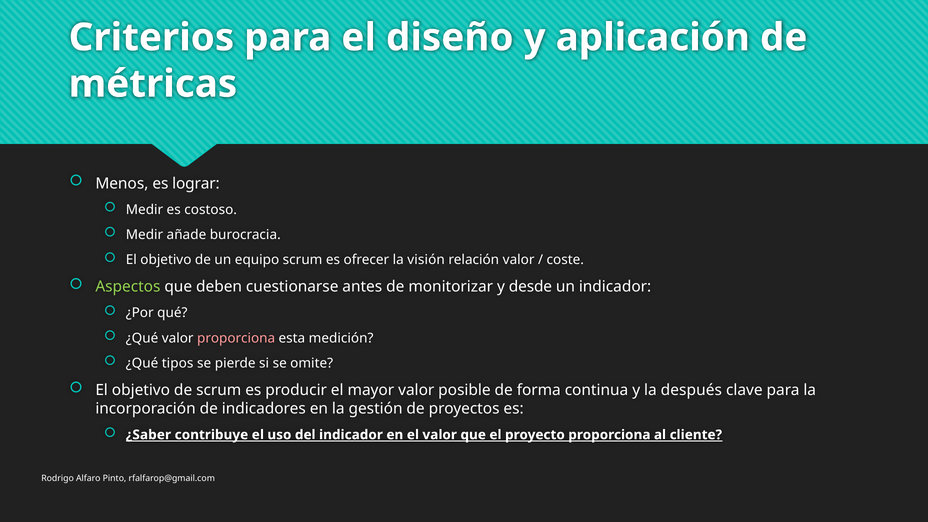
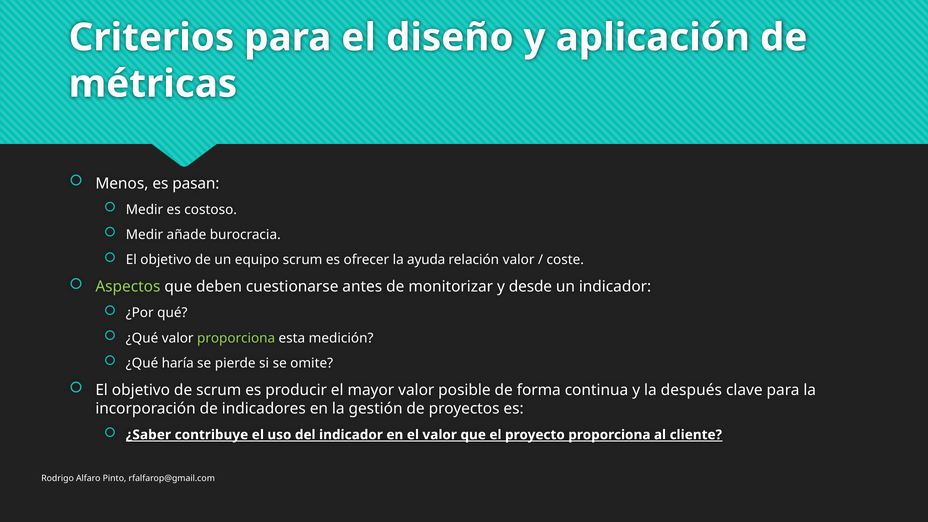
lograr: lograr -> pasan (196, 183)
visión: visión -> ayuda (426, 260)
proporciona colour: pink -> light green (236, 338)
tipos: tipos -> haría (178, 363)
